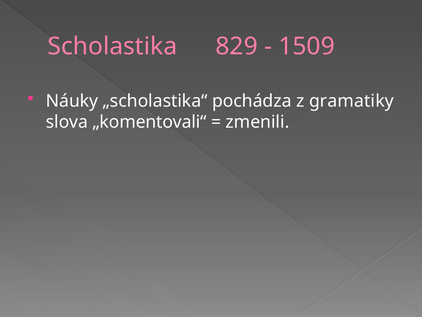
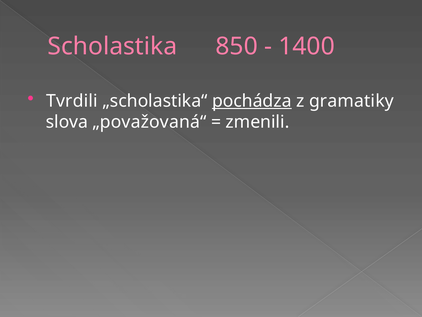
829: 829 -> 850 (237, 46)
1509: 1509 -> 1400 (307, 46)
Náuky: Náuky -> Tvrdili (72, 101)
pochádza underline: none -> present (252, 101)
„komentovali“: „komentovali“ -> „považovaná“ (149, 122)
